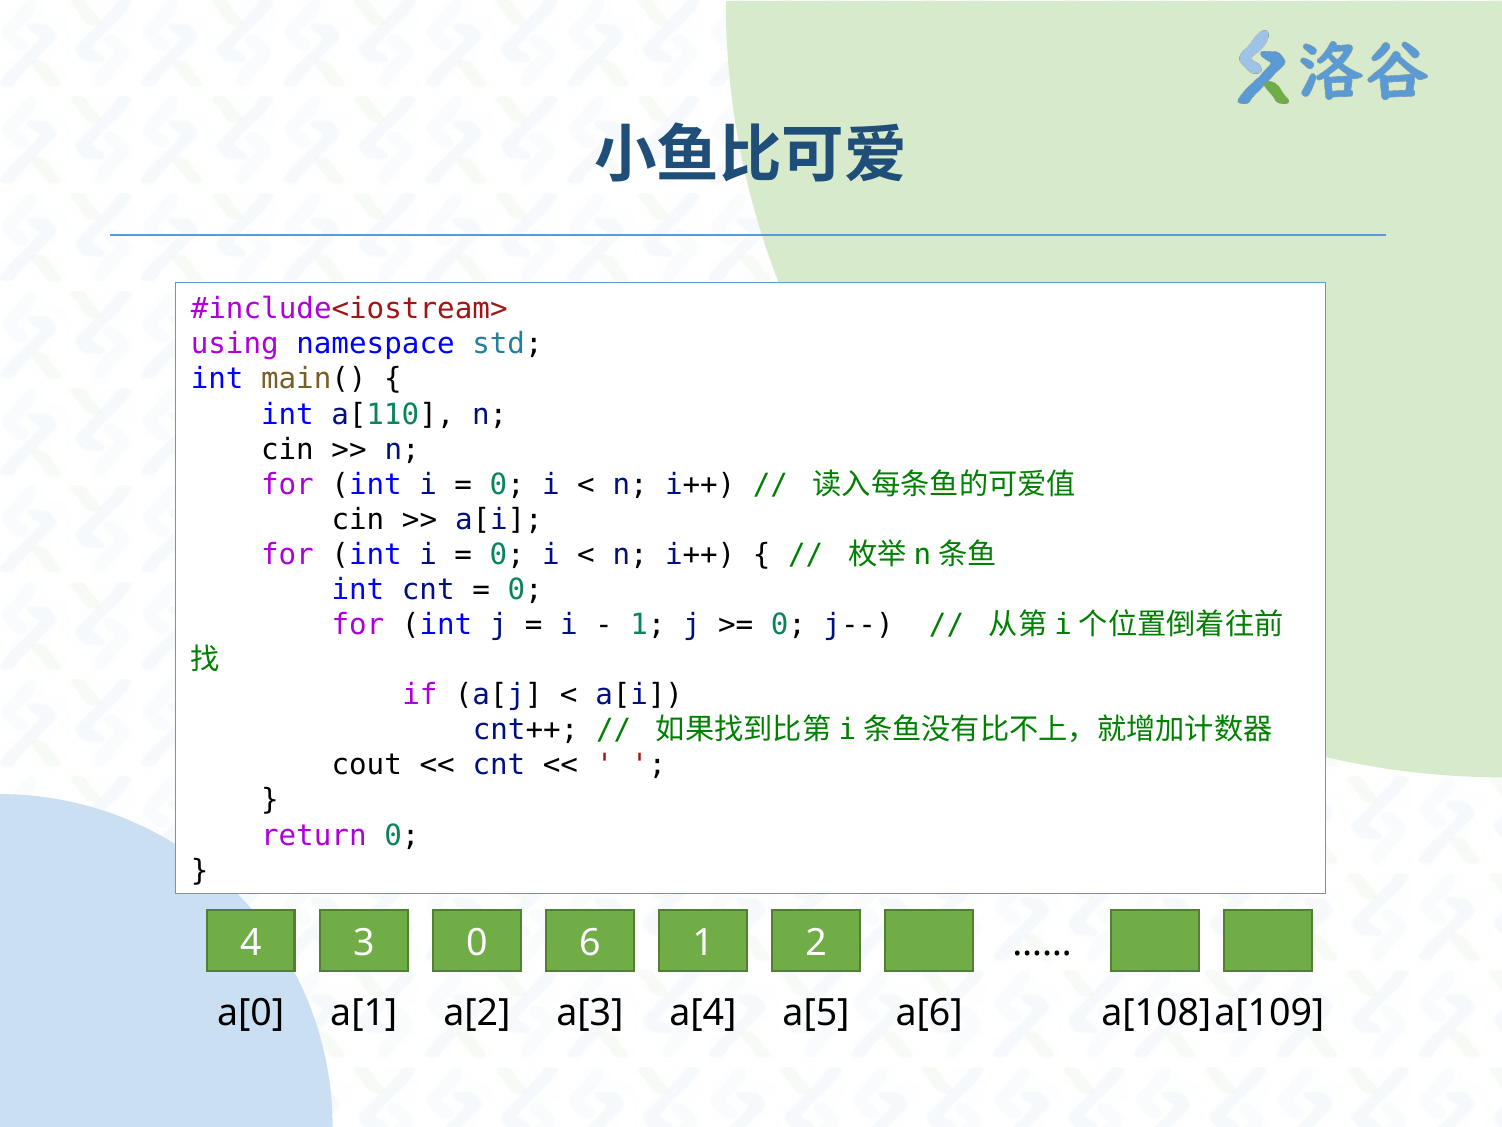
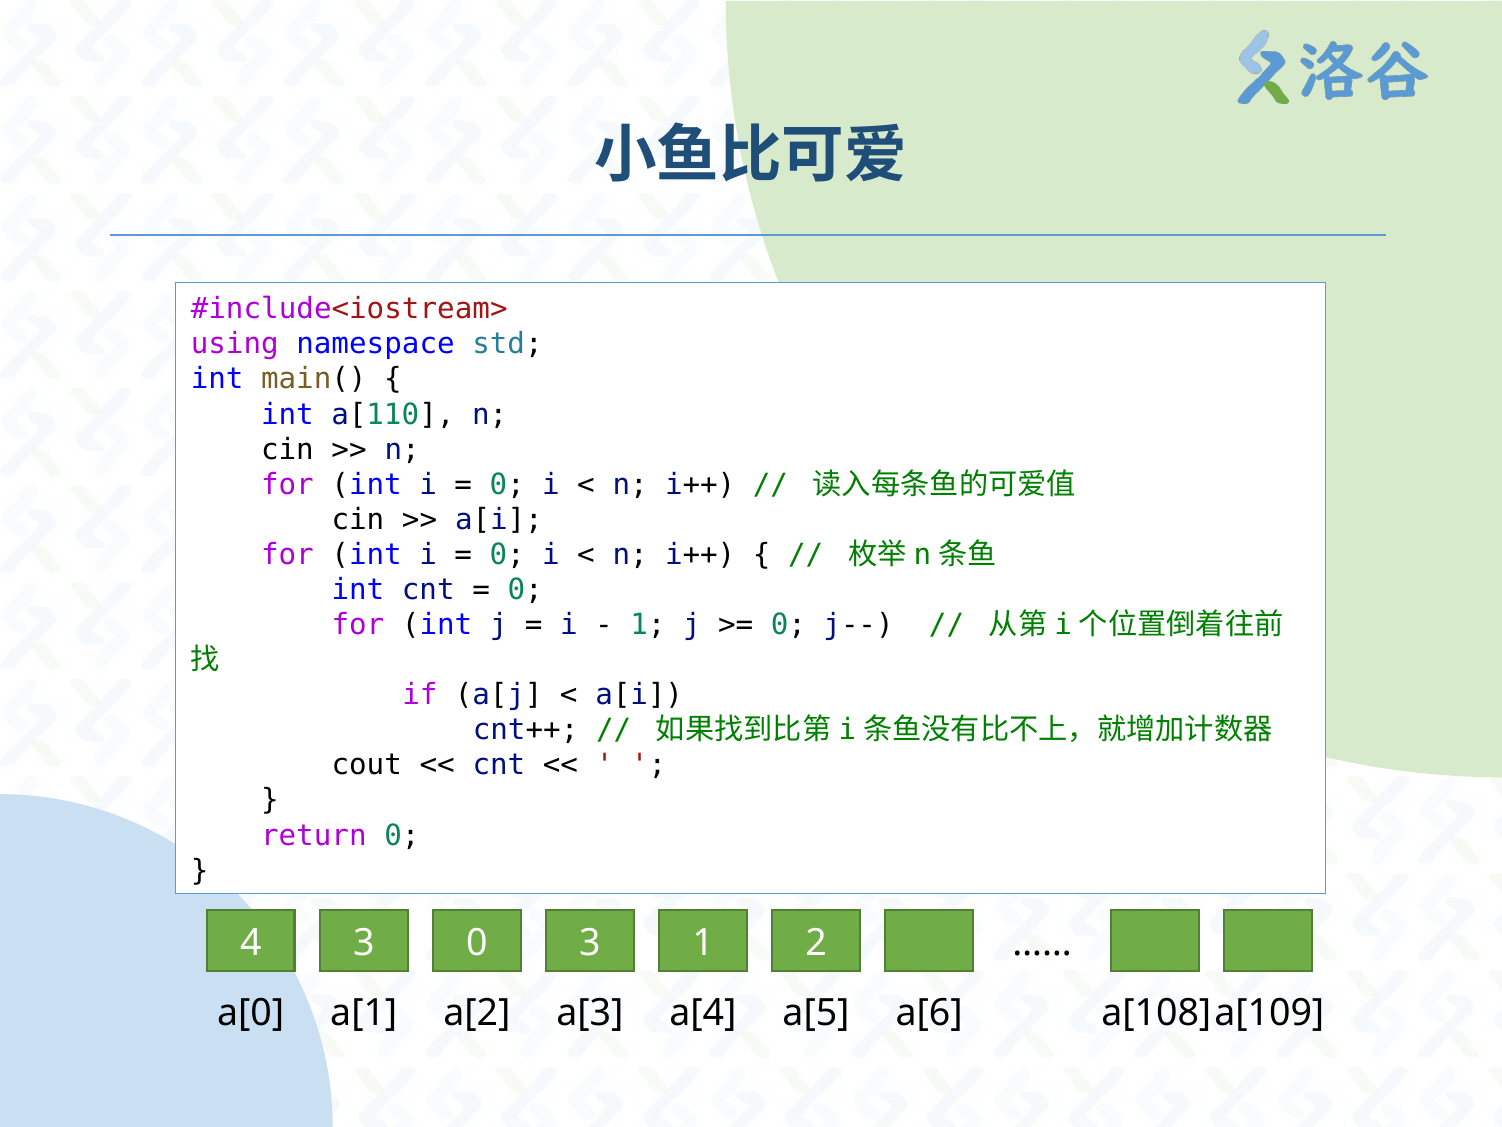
0 6: 6 -> 3 (590, 943)
